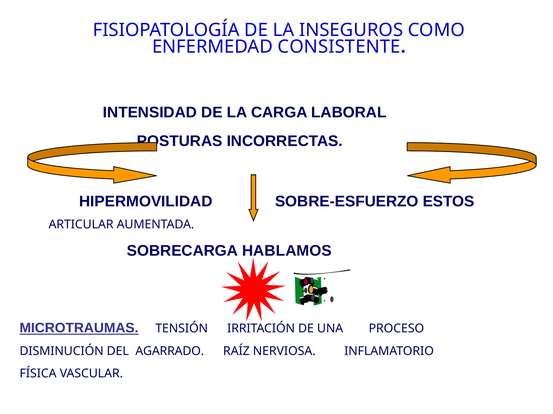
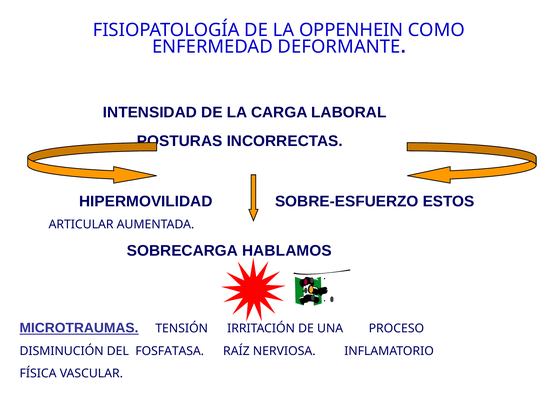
INSEGUROS: INSEGUROS -> OPPENHEIN (351, 30)
CONSISTENTE: CONSISTENTE -> DEFORMANTE (339, 47)
AGARRADO: AGARRADO -> FOSFATASA (170, 352)
